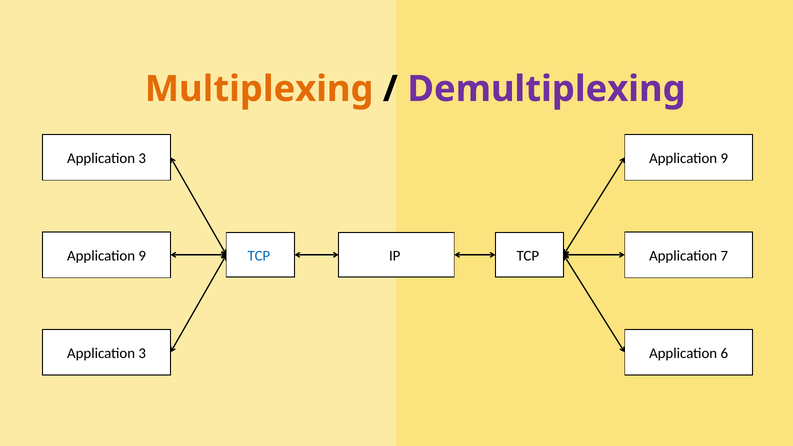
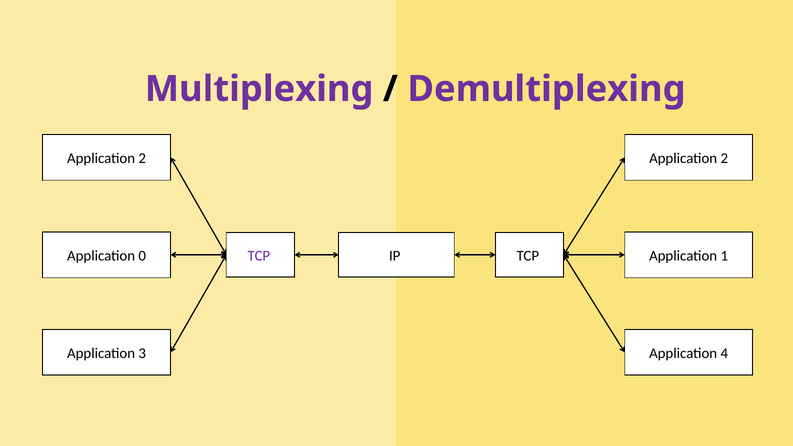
Multiplexing colour: orange -> purple (259, 89)
3: 3 -> 2 (142, 158)
9: 9 -> 2 (724, 158)
9: 9 -> 0 (142, 256)
TCP colour: blue -> purple (259, 256)
Application 7: 7 -> 1 (724, 256)
6: 6 -> 4 (724, 353)
